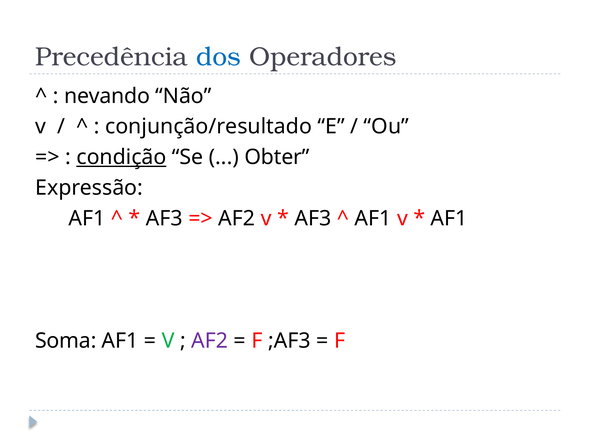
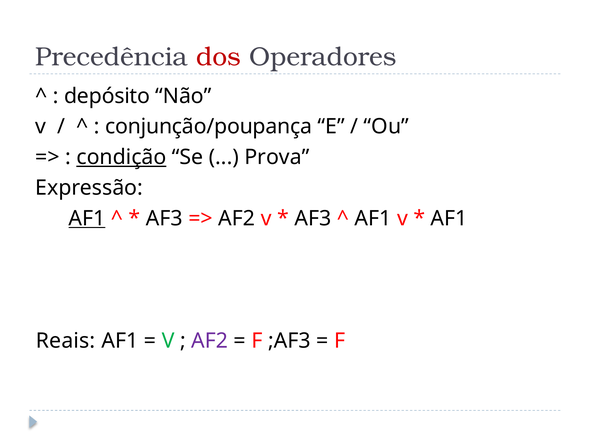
dos colour: blue -> red (218, 57)
nevando: nevando -> depósito (107, 96)
conjunção/resultado: conjunção/resultado -> conjunção/poupança (209, 126)
Obter: Obter -> Prova (277, 157)
AF1 underline: none -> present (87, 218)
Soma: Soma -> Reais (66, 340)
